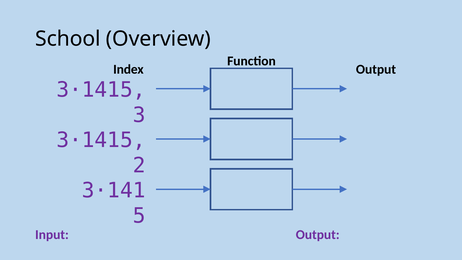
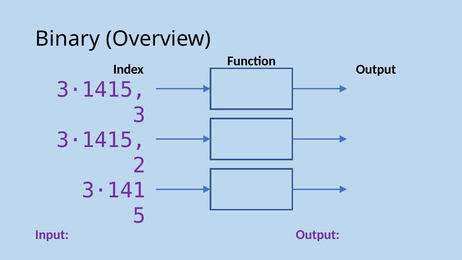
School: School -> Binary (68, 39)
